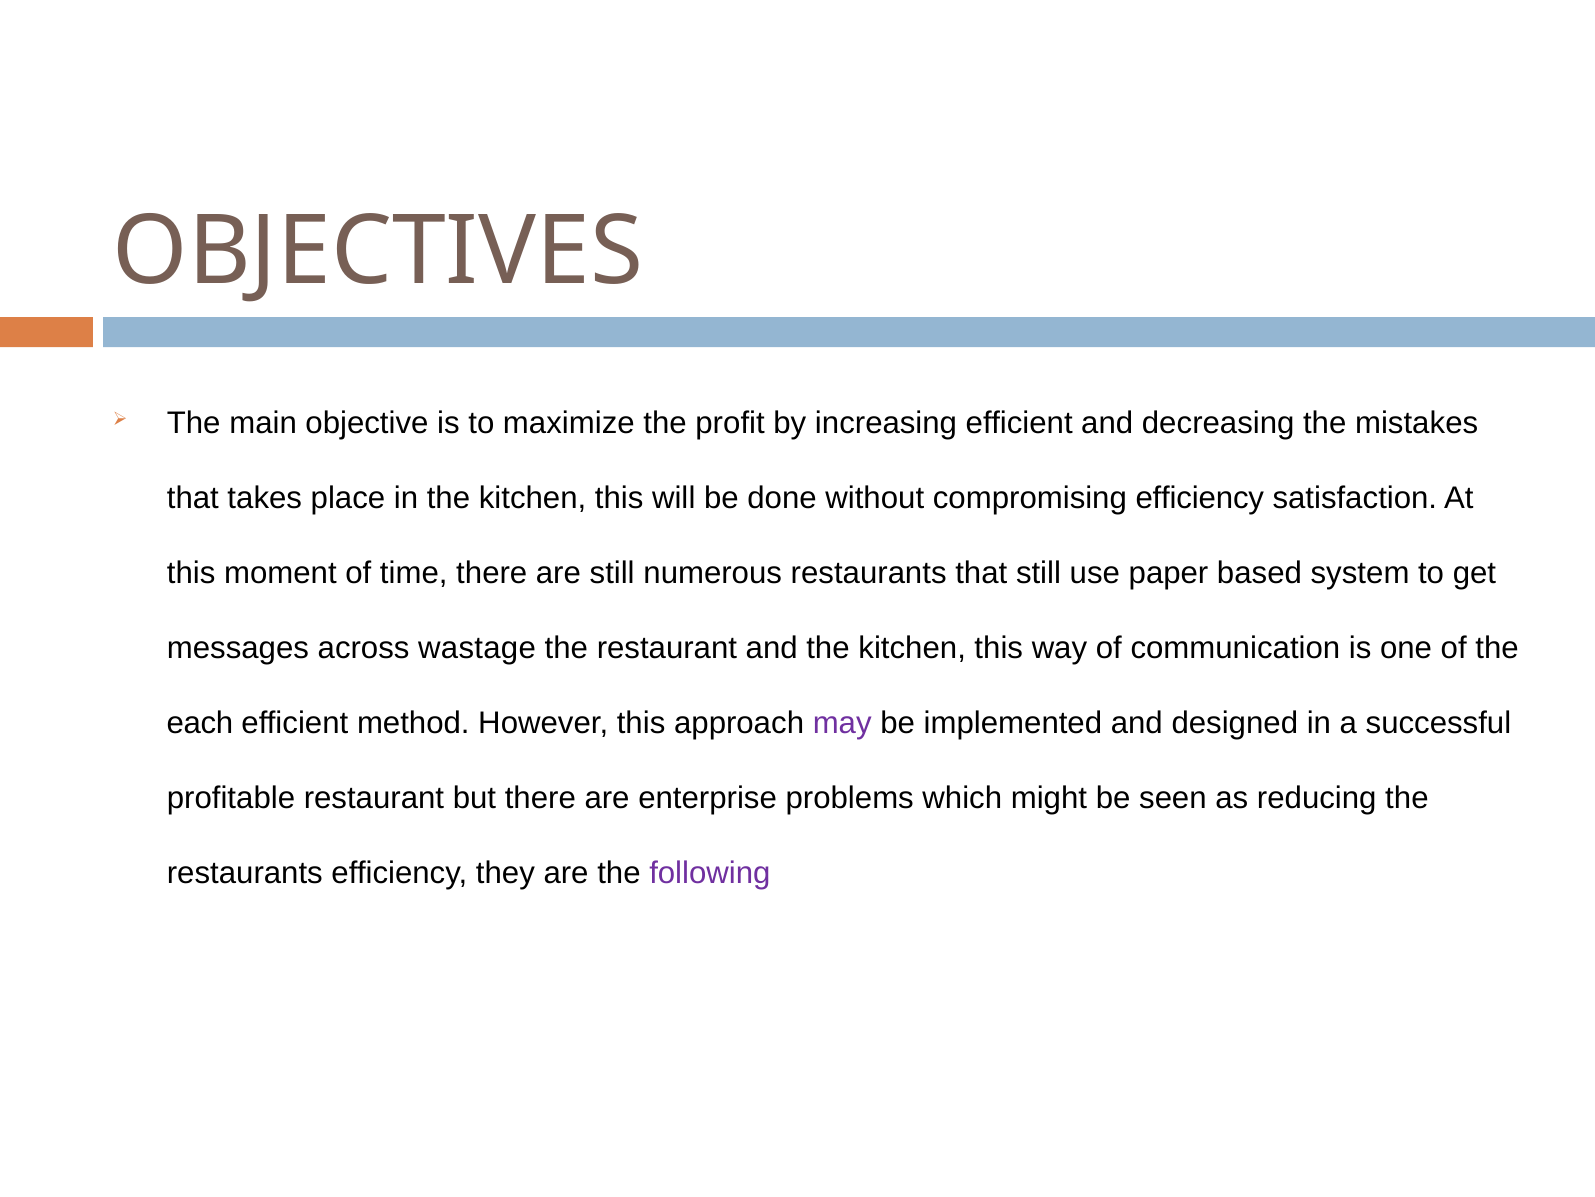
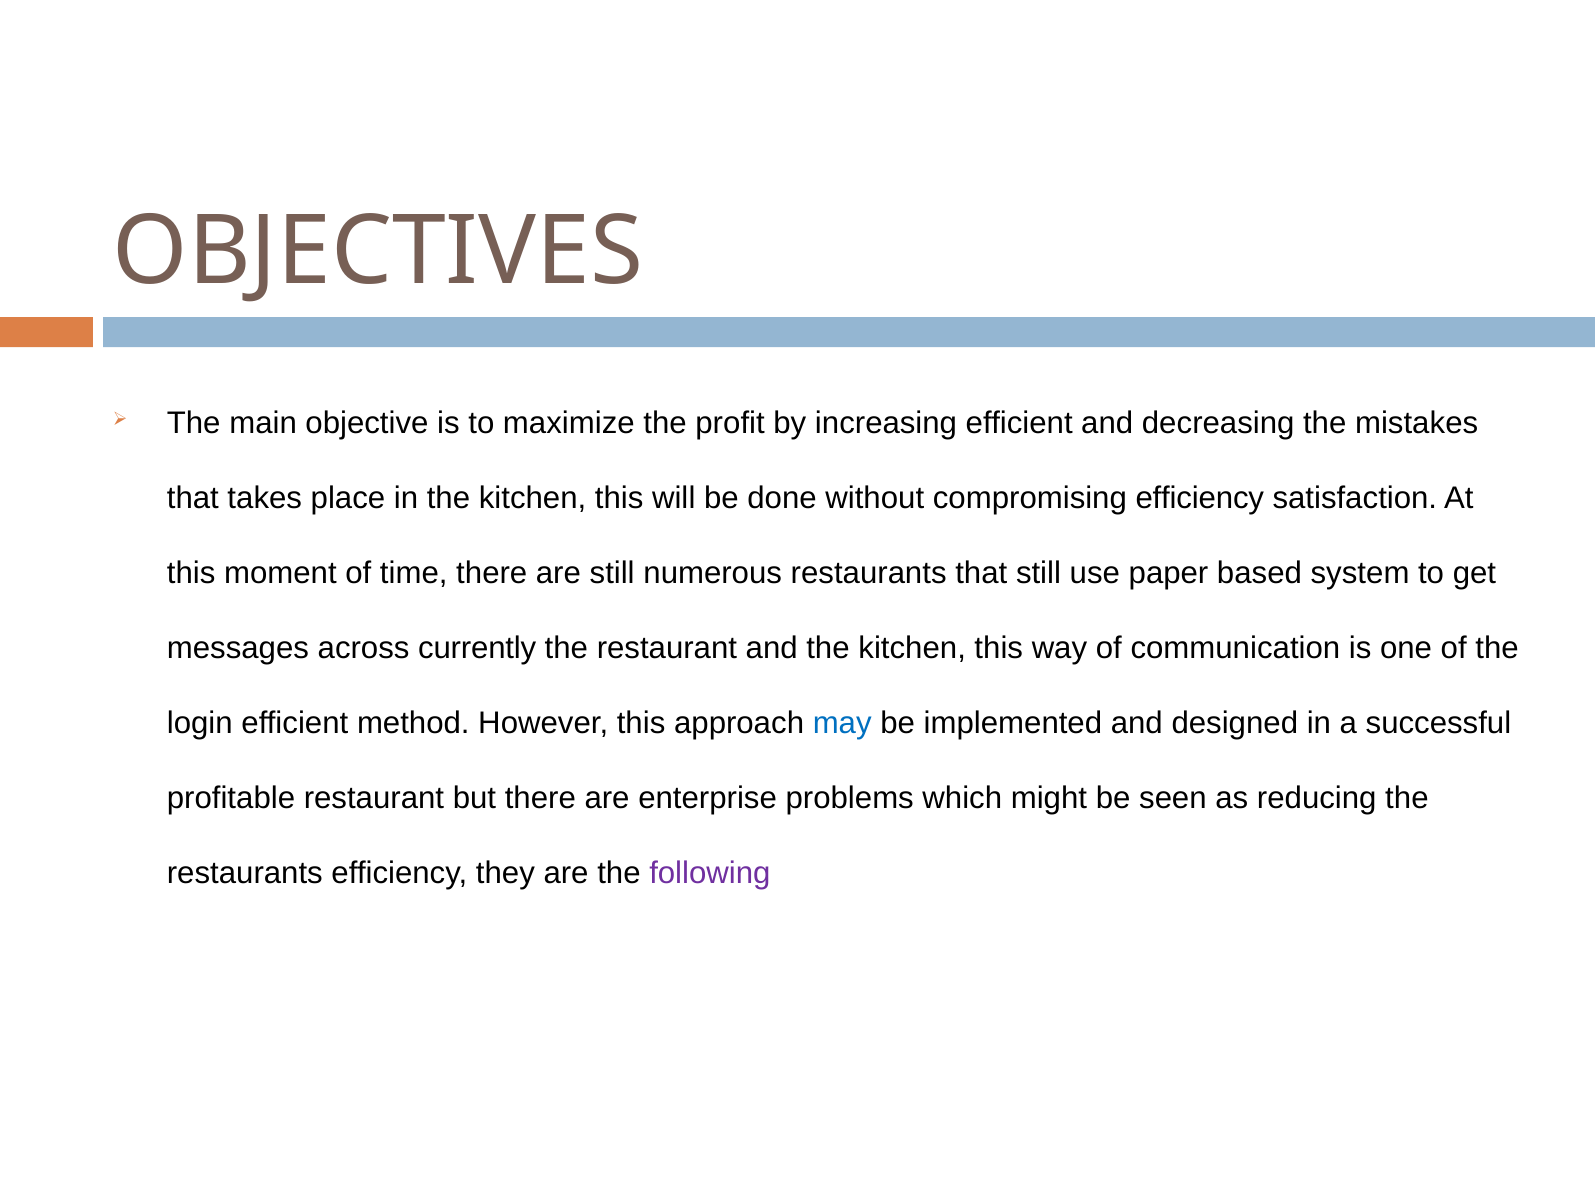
wastage: wastage -> currently (477, 648)
each: each -> login (200, 723)
may colour: purple -> blue (842, 723)
